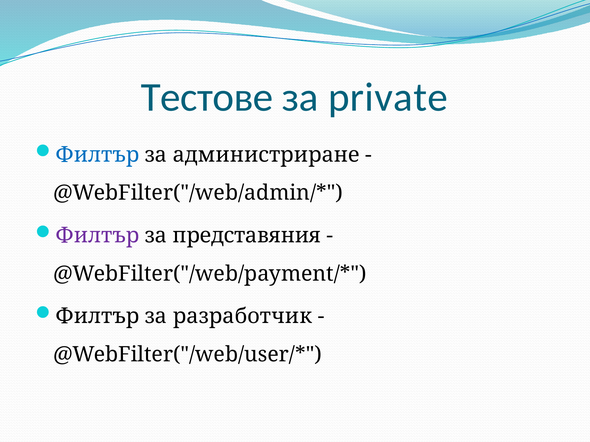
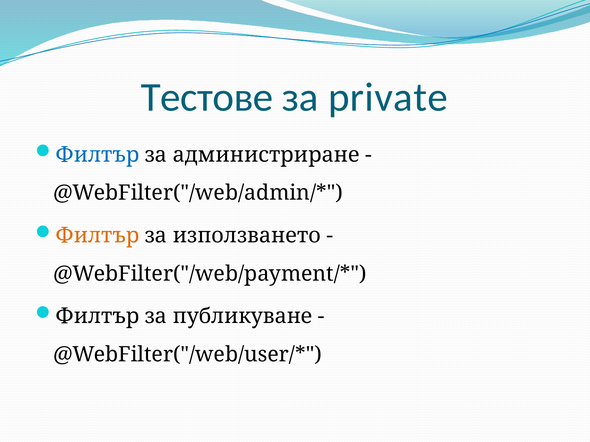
Филтър colour: purple -> orange (97, 236)
представяния: представяния -> използването (247, 236)
разработчик: разработчик -> публикуване (243, 317)
